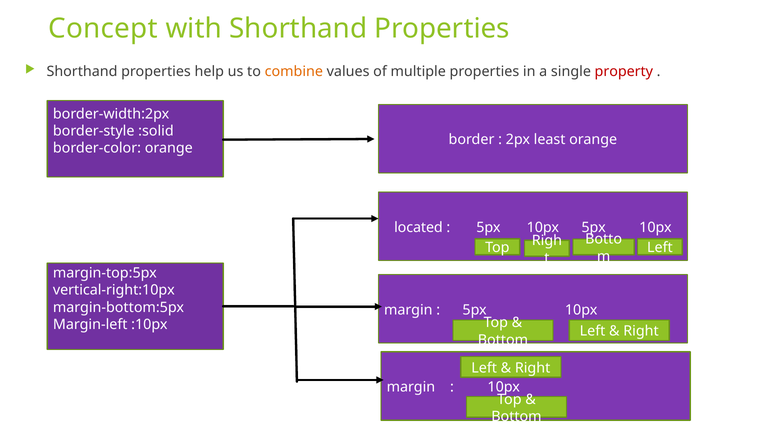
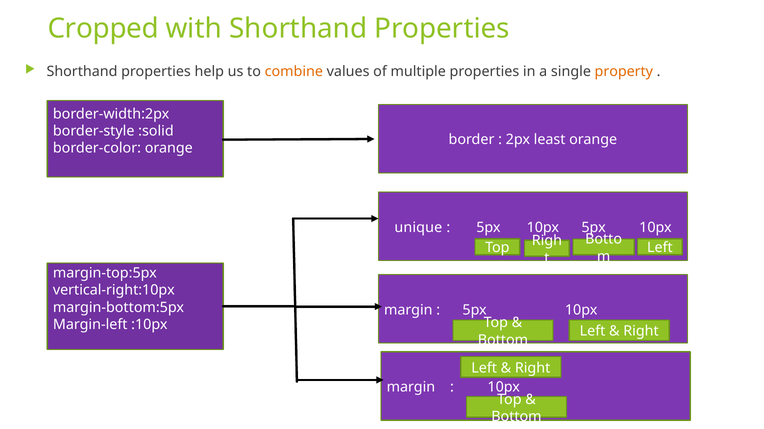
Concept: Concept -> Cropped (103, 28)
property colour: red -> orange (624, 72)
located: located -> unique (418, 228)
